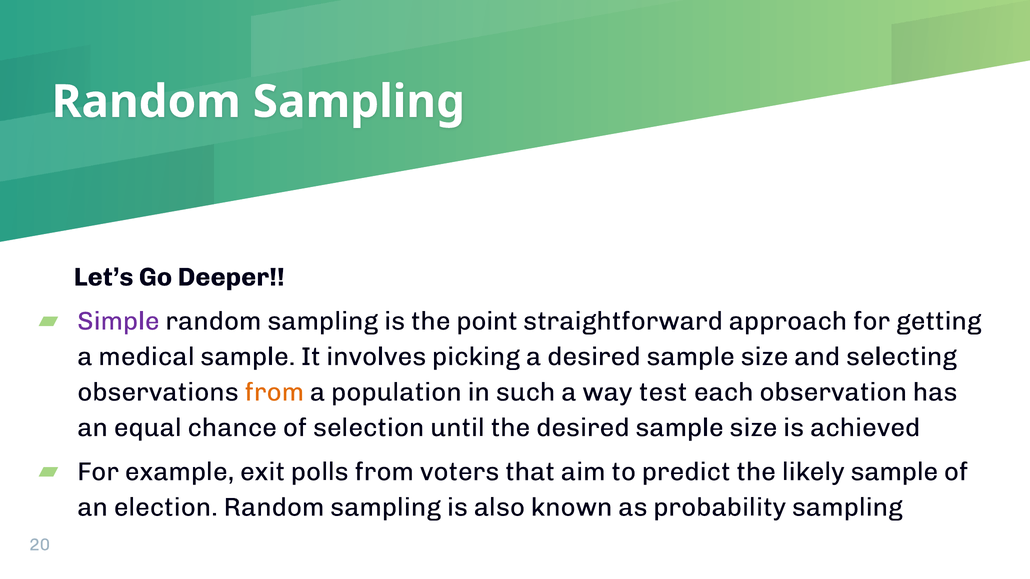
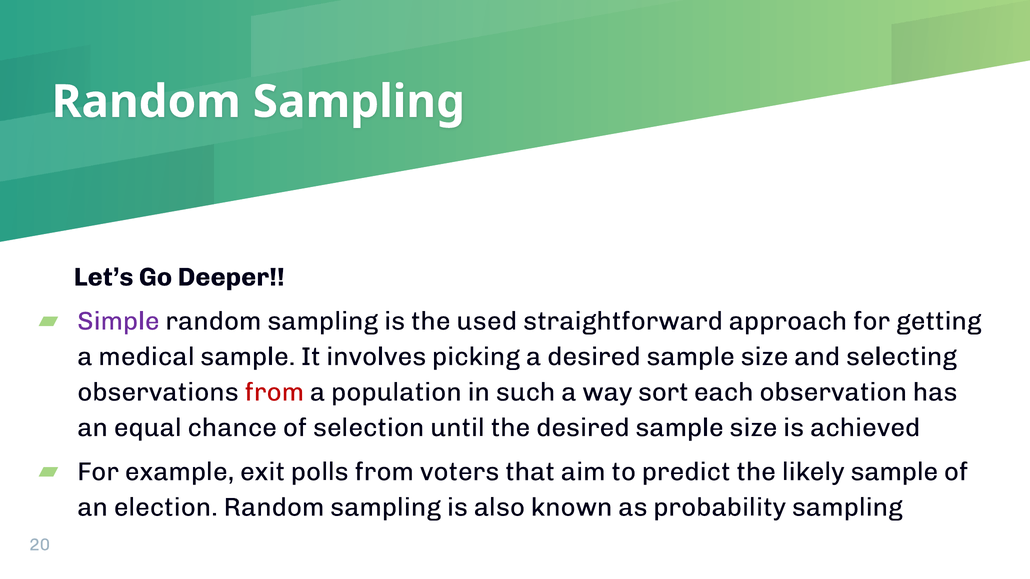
point: point -> used (487, 321)
from colour: orange -> red (274, 392)
test: test -> sort (663, 392)
